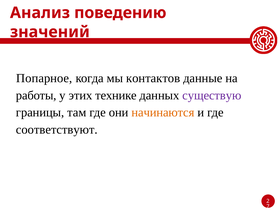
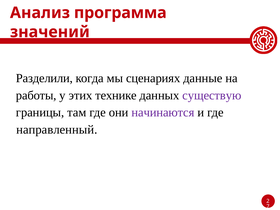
поведению: поведению -> программа (120, 13)
Попарное: Попарное -> Разделили (44, 78)
контактов: контактов -> сценариях (153, 78)
начинаются colour: orange -> purple (163, 112)
соответствуют: соответствуют -> направленный (57, 130)
